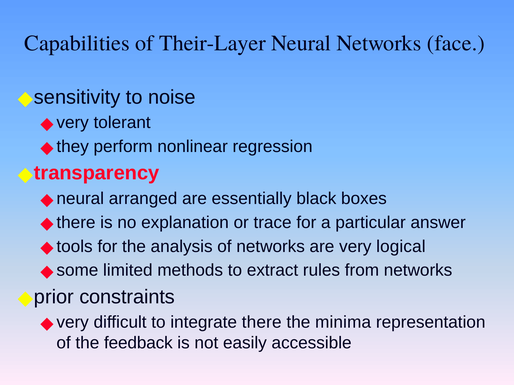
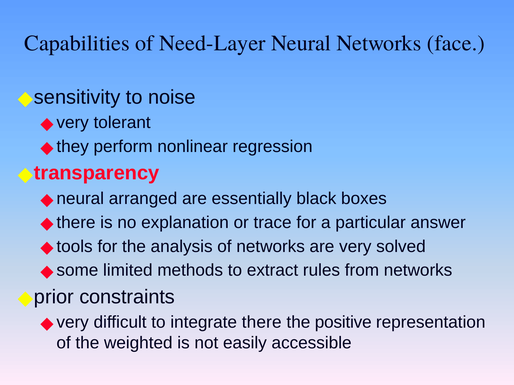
Their-Layer: Their-Layer -> Need-Layer (212, 43)
logical: logical -> solved (401, 247)
minima: minima -> positive (343, 323)
feedback: feedback -> weighted (138, 343)
